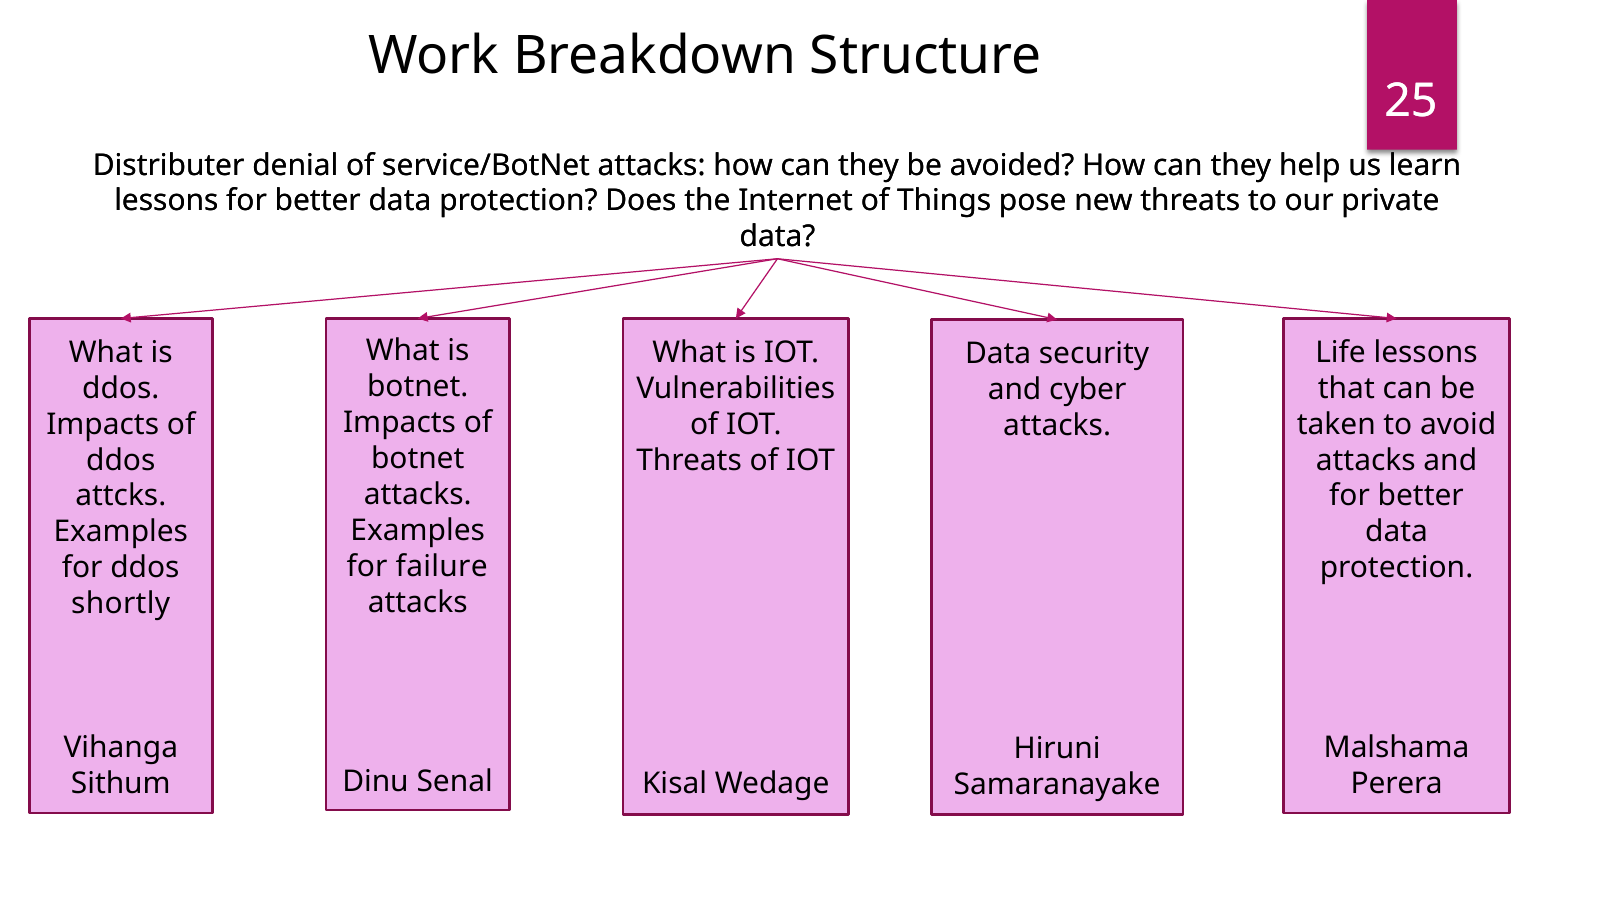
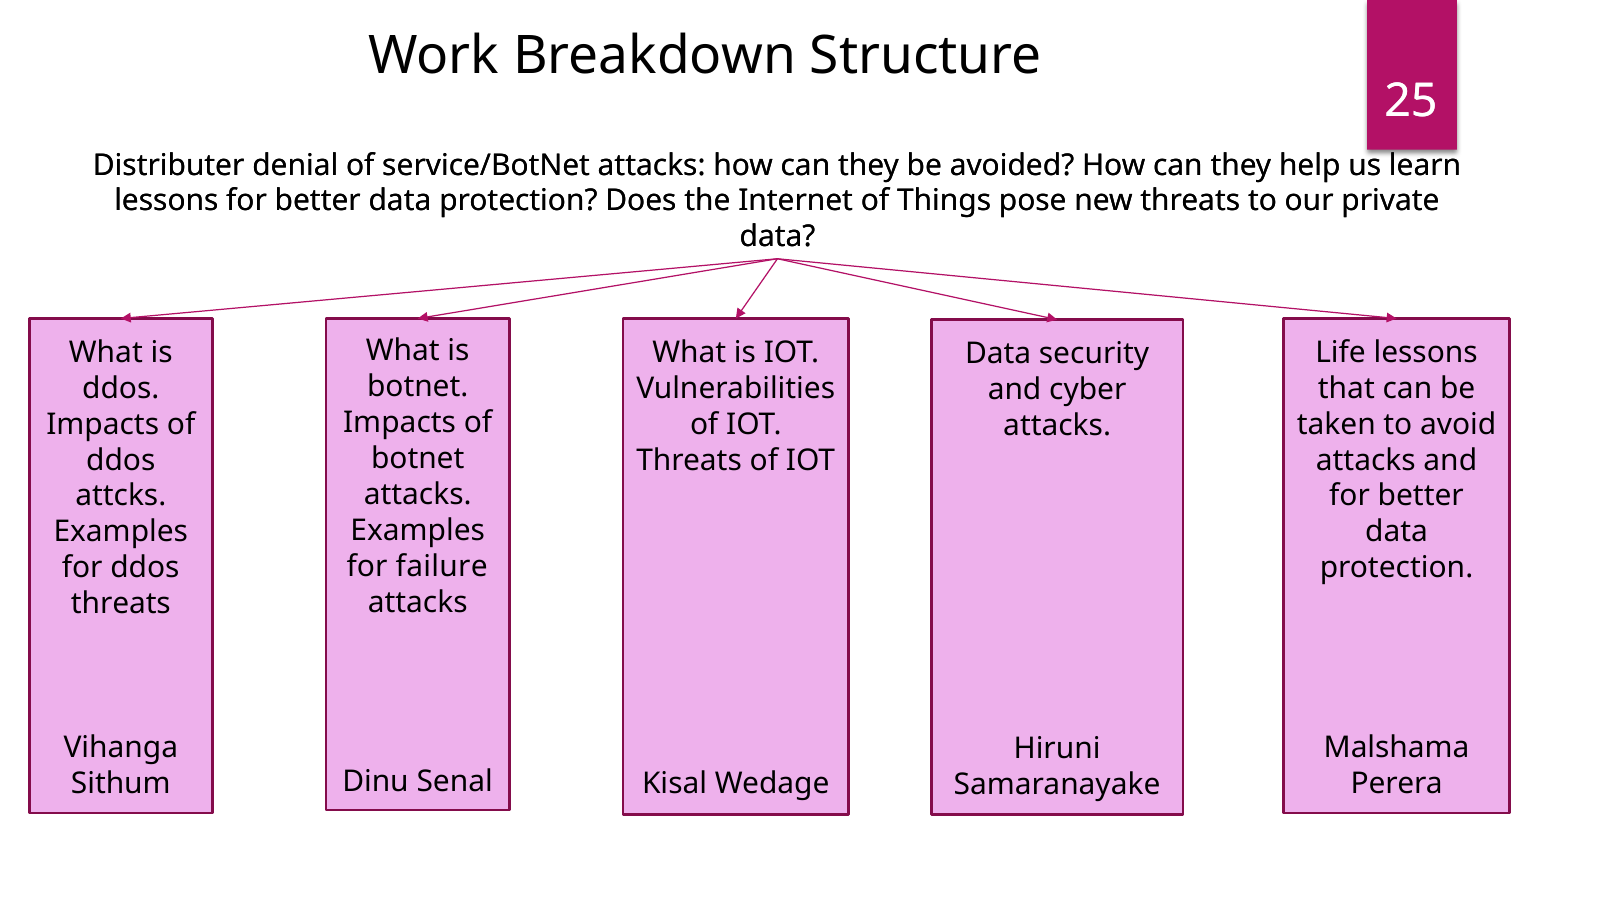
shortly: shortly -> threats (121, 604)
